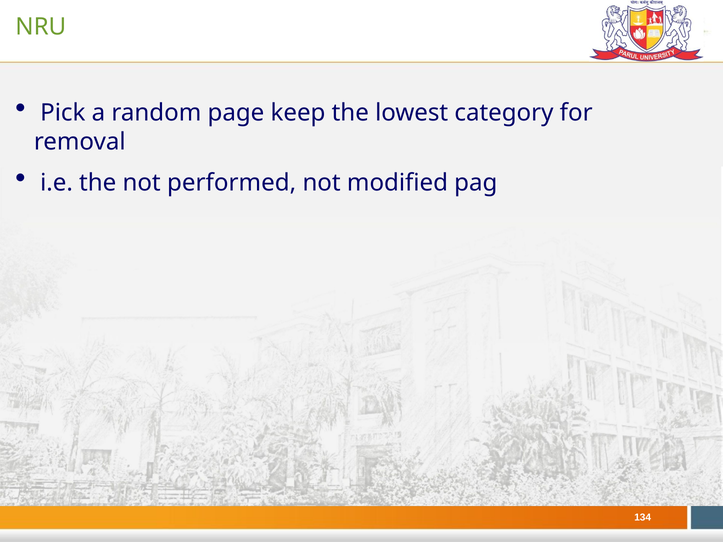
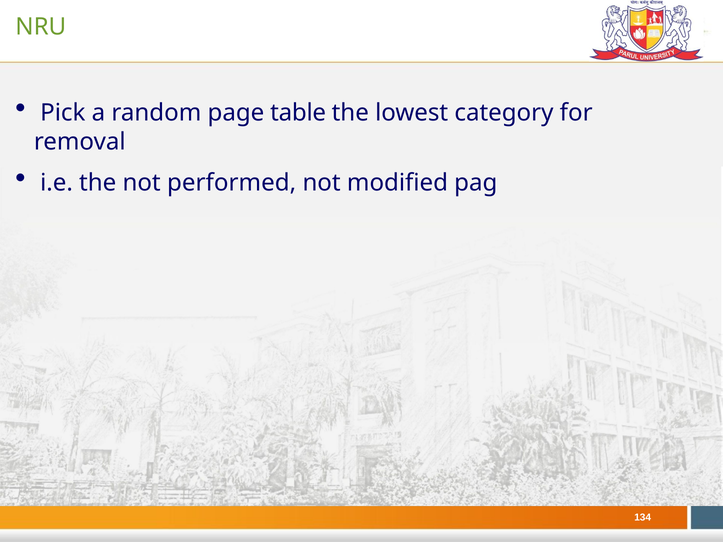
keep: keep -> table (298, 113)
